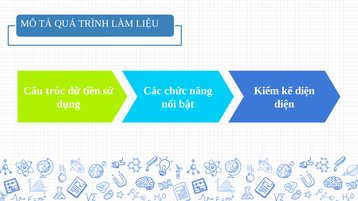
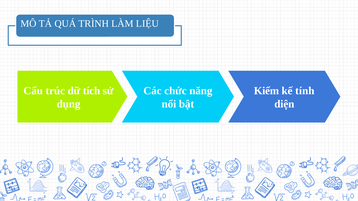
tiền: tiền -> tích (92, 91)
kế diện: diện -> tính (305, 91)
